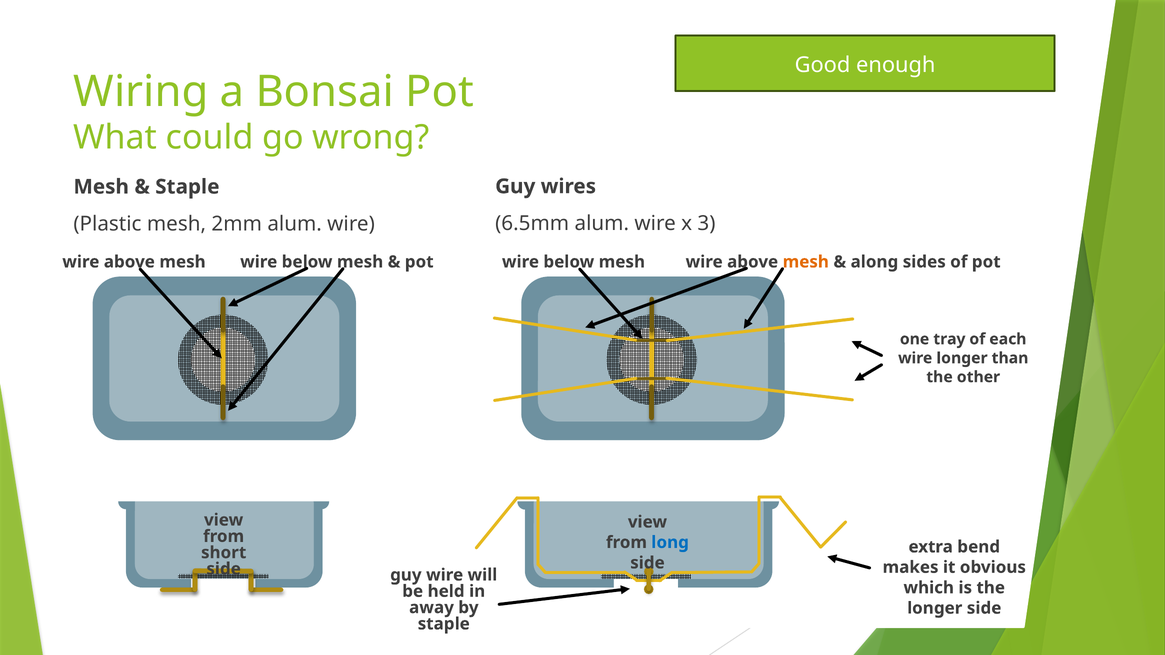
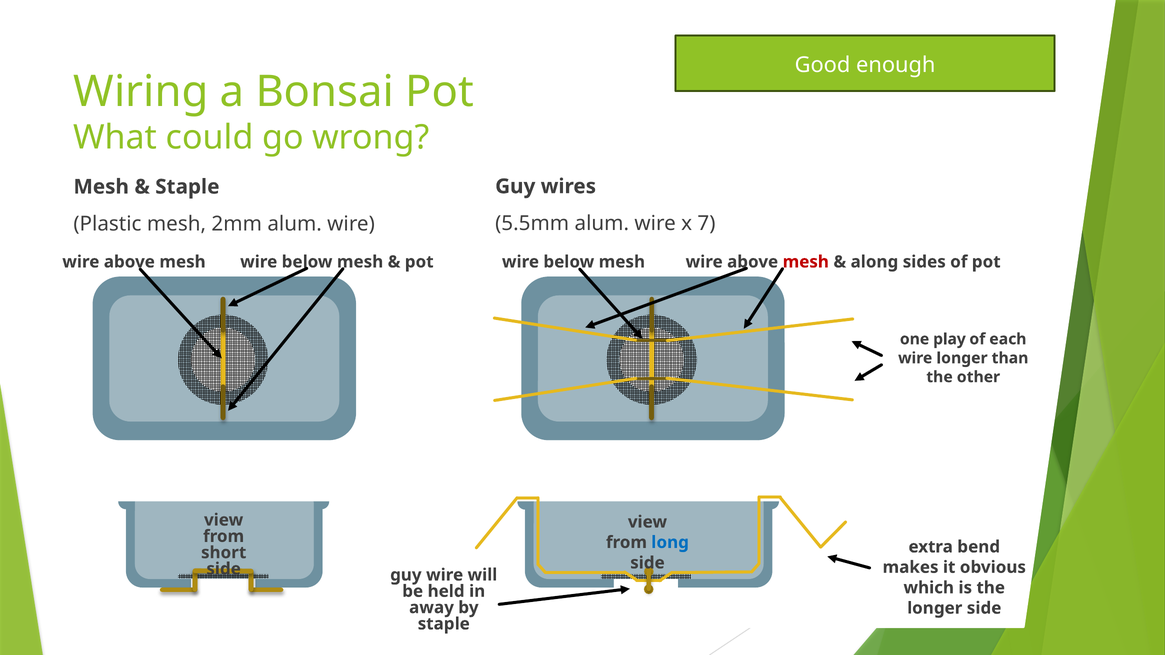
6.5mm: 6.5mm -> 5.5mm (532, 223)
3: 3 -> 7 (706, 223)
mesh colour: orange -> red (806, 262)
tray: tray -> play (949, 339)
